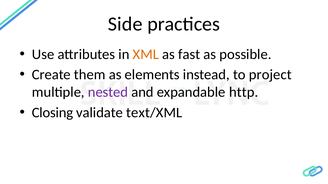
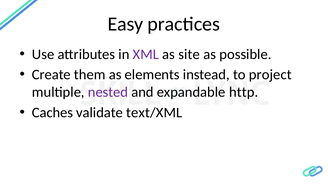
Side: Side -> Easy (125, 24)
XML colour: orange -> purple (146, 54)
fast: fast -> site (189, 54)
Closing: Closing -> Caches (52, 113)
